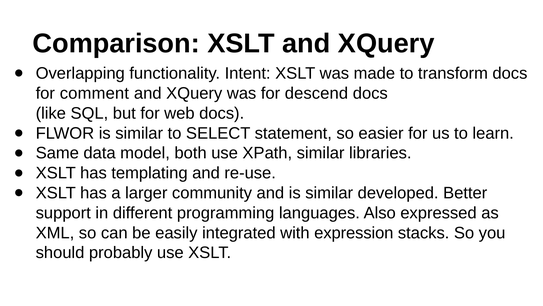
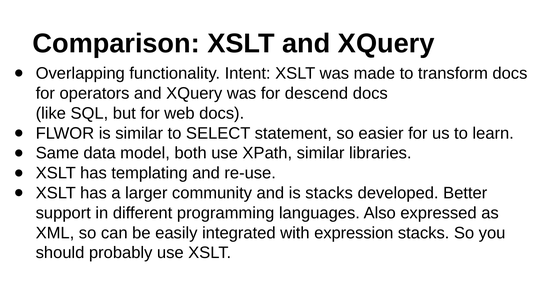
comment: comment -> operators (94, 93)
and is similar: similar -> stacks (329, 193)
